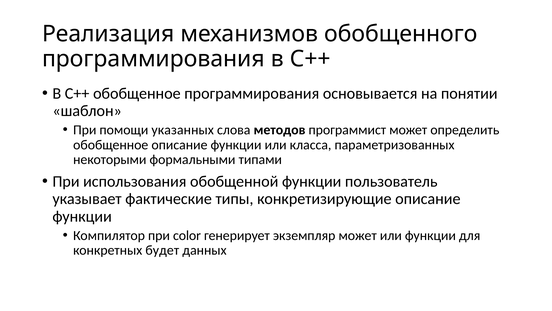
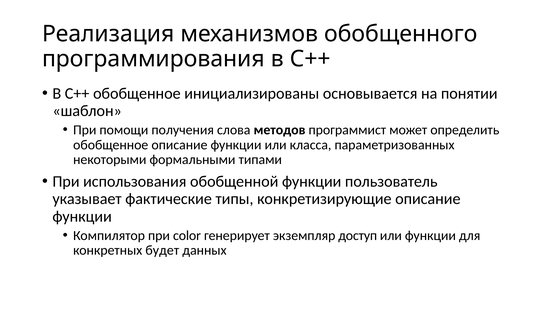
обобщенное программирования: программирования -> инициализированы (252, 93)
указанных: указанных -> получения (183, 130)
экземпляр может: может -> доступ (358, 235)
